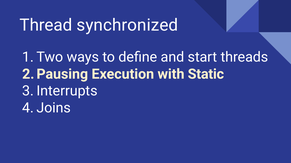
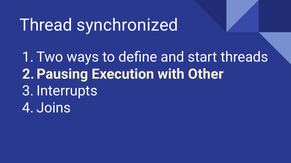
Static: Static -> Other (206, 74)
